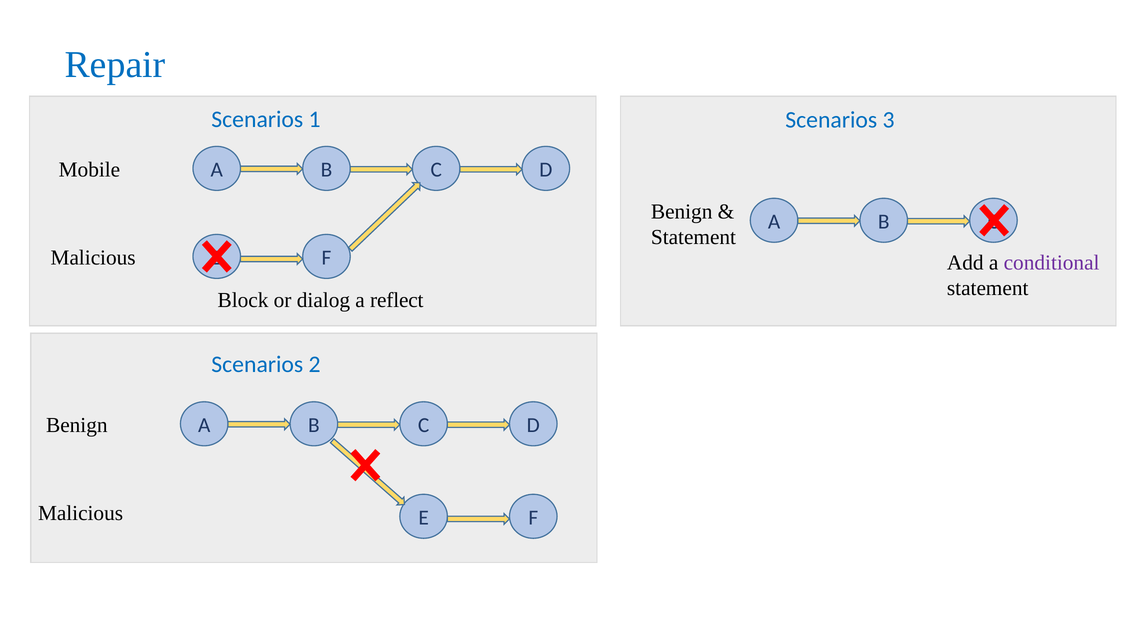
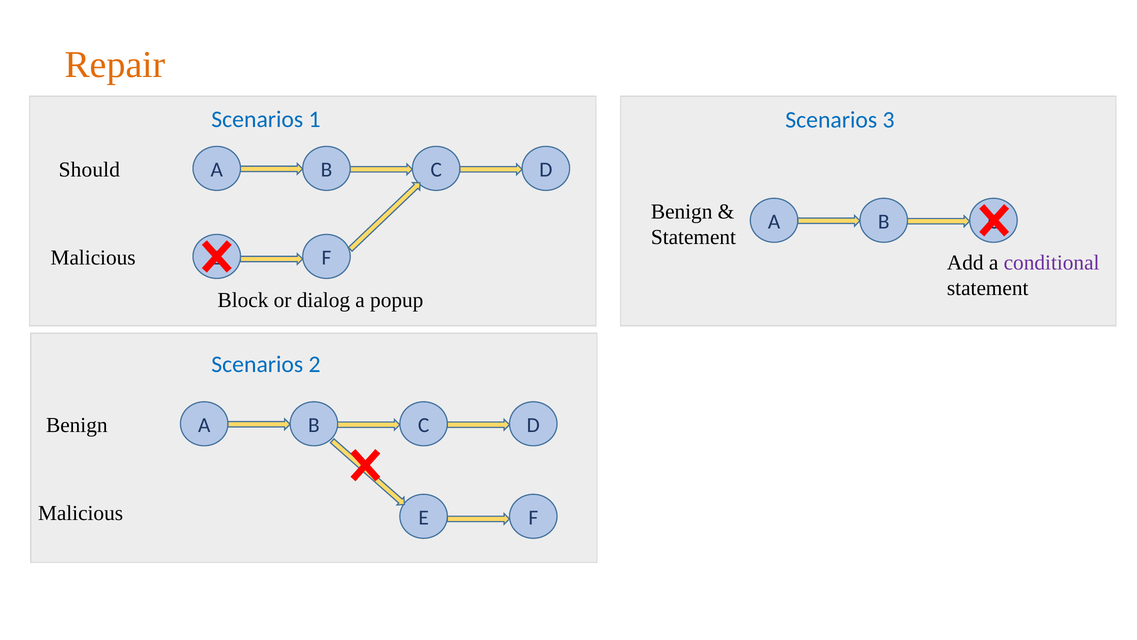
Repair colour: blue -> orange (115, 64)
Mobile: Mobile -> Should (89, 170)
reflect: reflect -> popup (397, 300)
